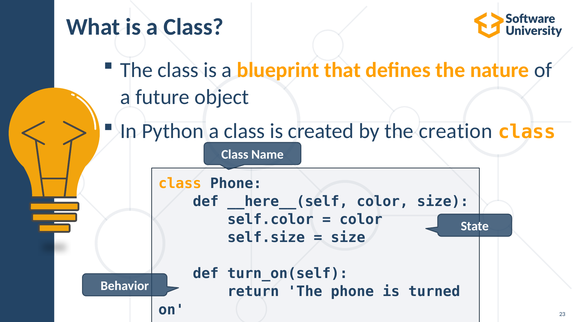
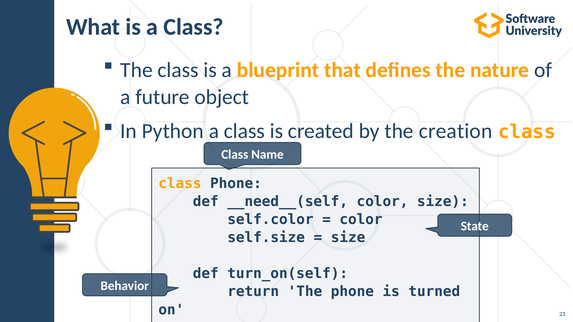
__here__(self: __here__(self -> __need__(self (288, 202)
